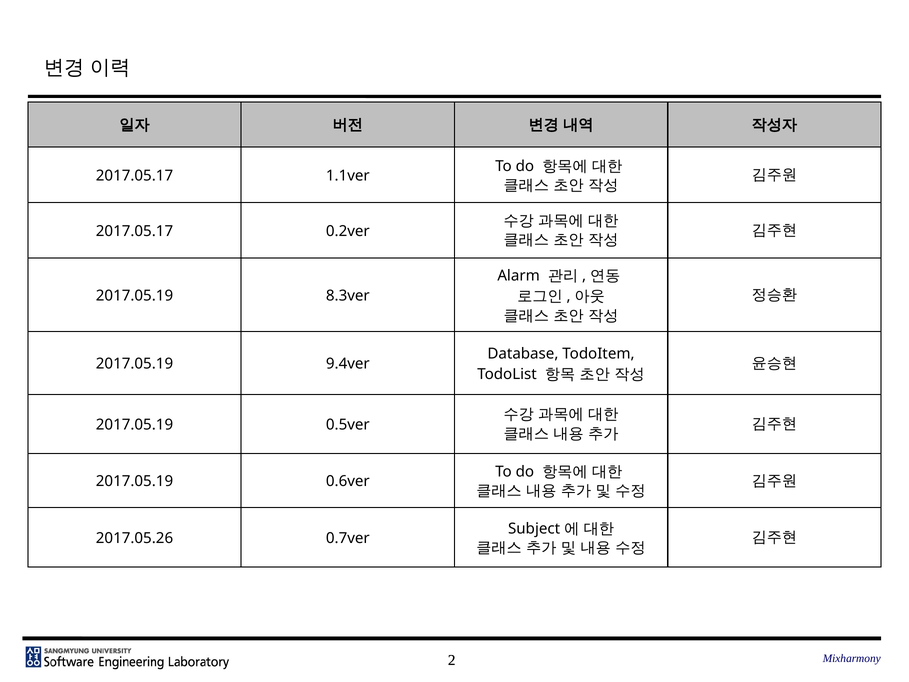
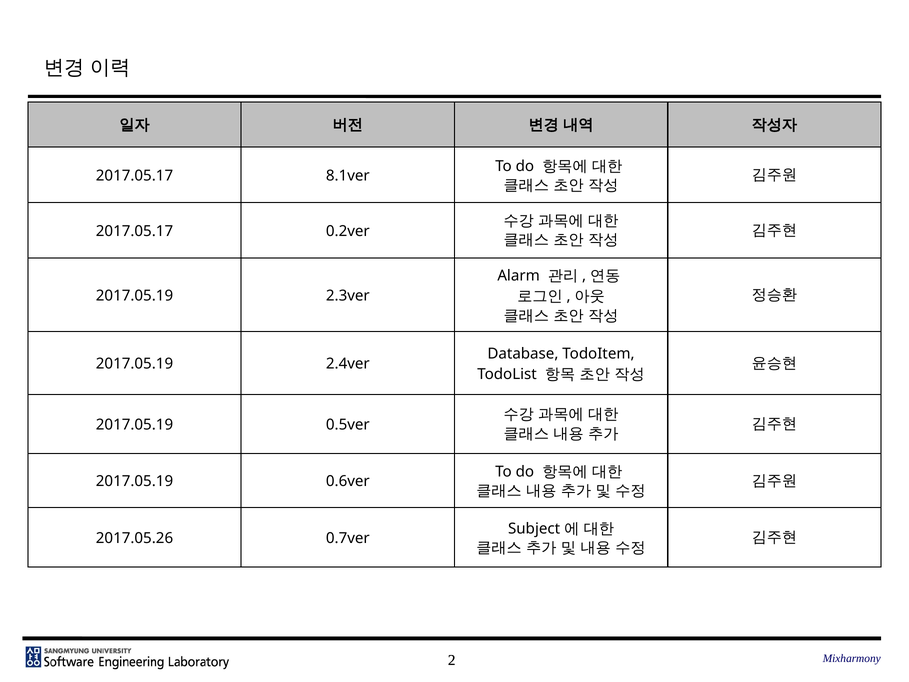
1.1ver: 1.1ver -> 8.1ver (348, 176)
8.3ver: 8.3ver -> 2.3ver (348, 296)
9.4ver: 9.4ver -> 2.4ver (348, 364)
